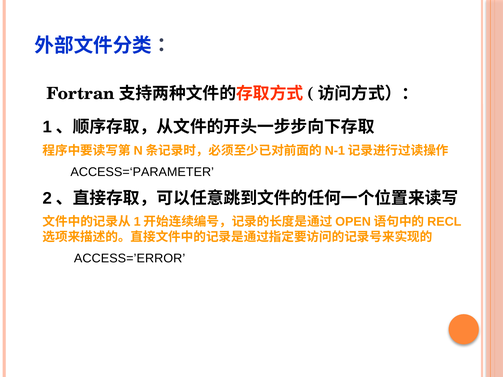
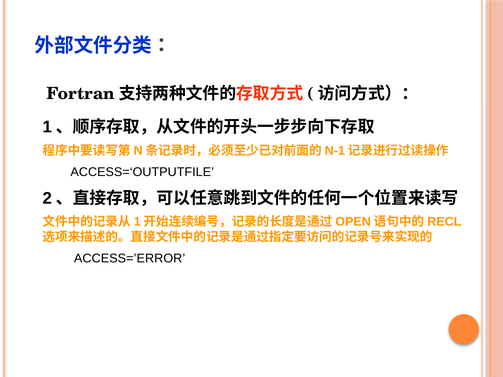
ACCESS=‘PARAMETER: ACCESS=‘PARAMETER -> ACCESS=‘OUTPUTFILE (142, 172)
